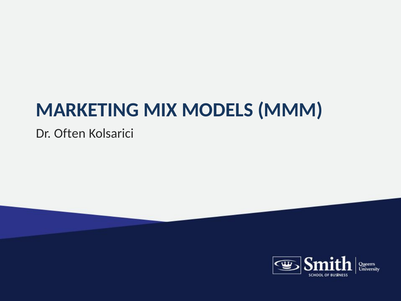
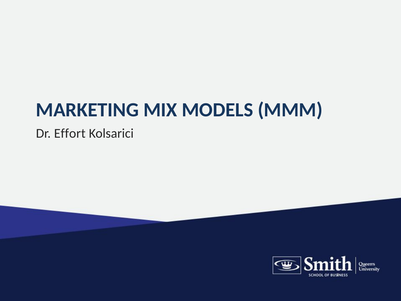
Often: Often -> Effort (70, 133)
